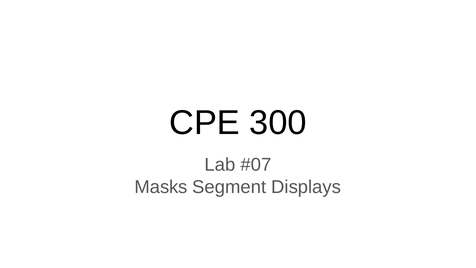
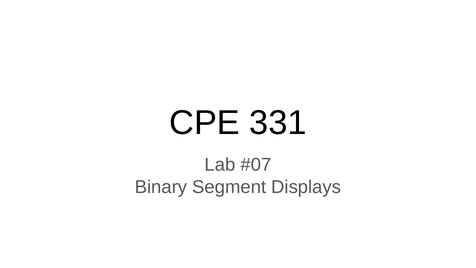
300: 300 -> 331 (278, 123)
Masks: Masks -> Binary (161, 187)
